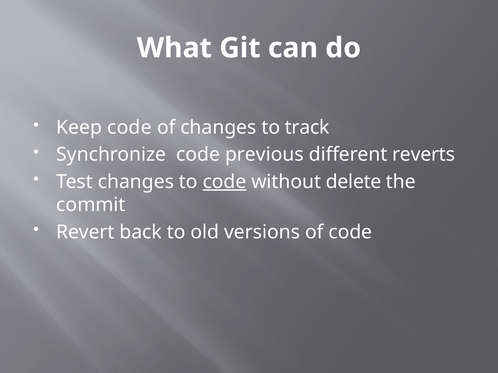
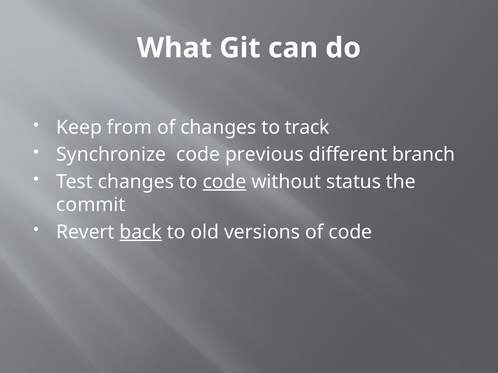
Keep code: code -> from (129, 128)
reverts: reverts -> branch (424, 155)
delete: delete -> status (354, 182)
back underline: none -> present (141, 232)
